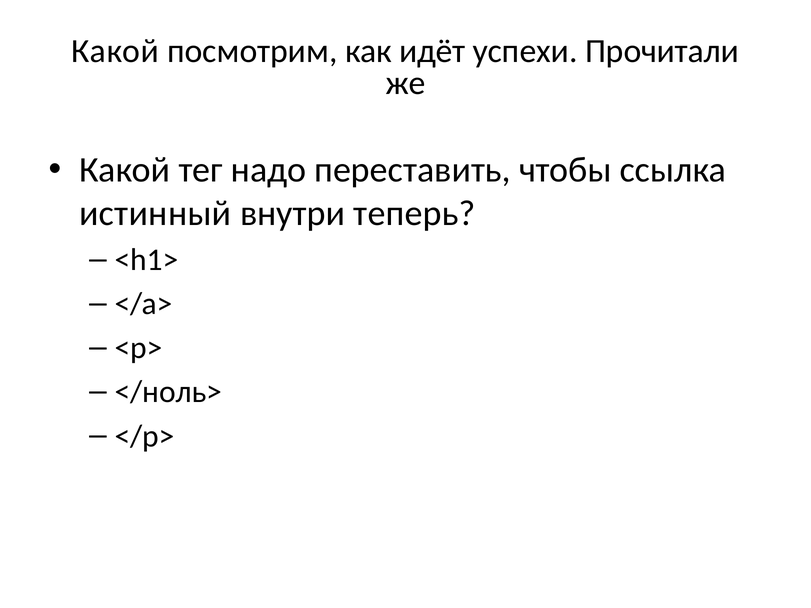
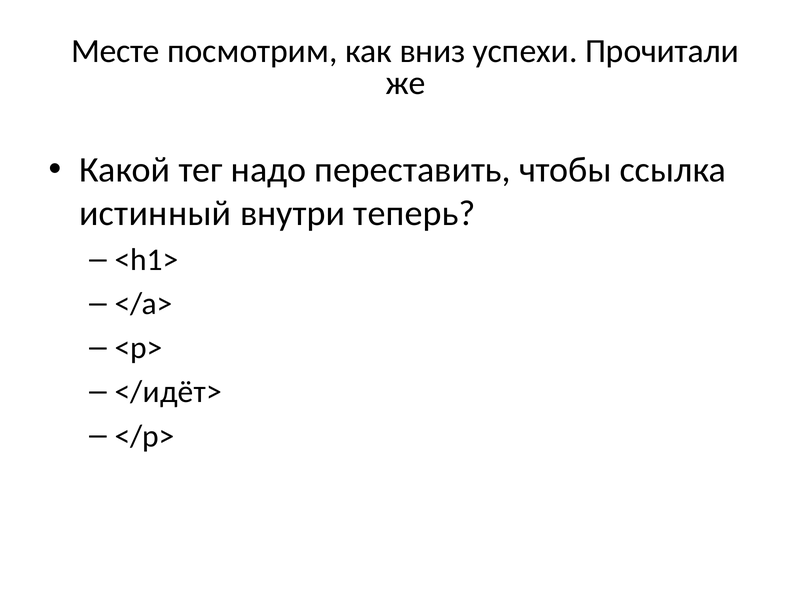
Какой: Какой -> Месте (115, 51)
идёт: идёт -> вниз (432, 51)
</ноль>: </ноль> -> </идёт> (168, 392)
